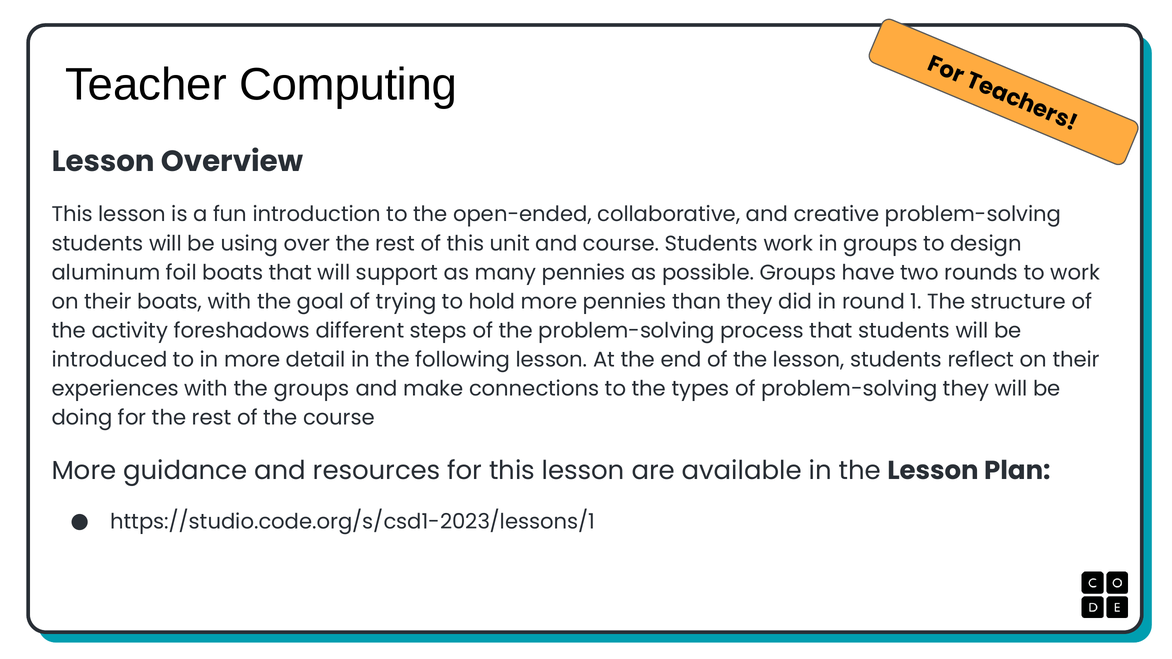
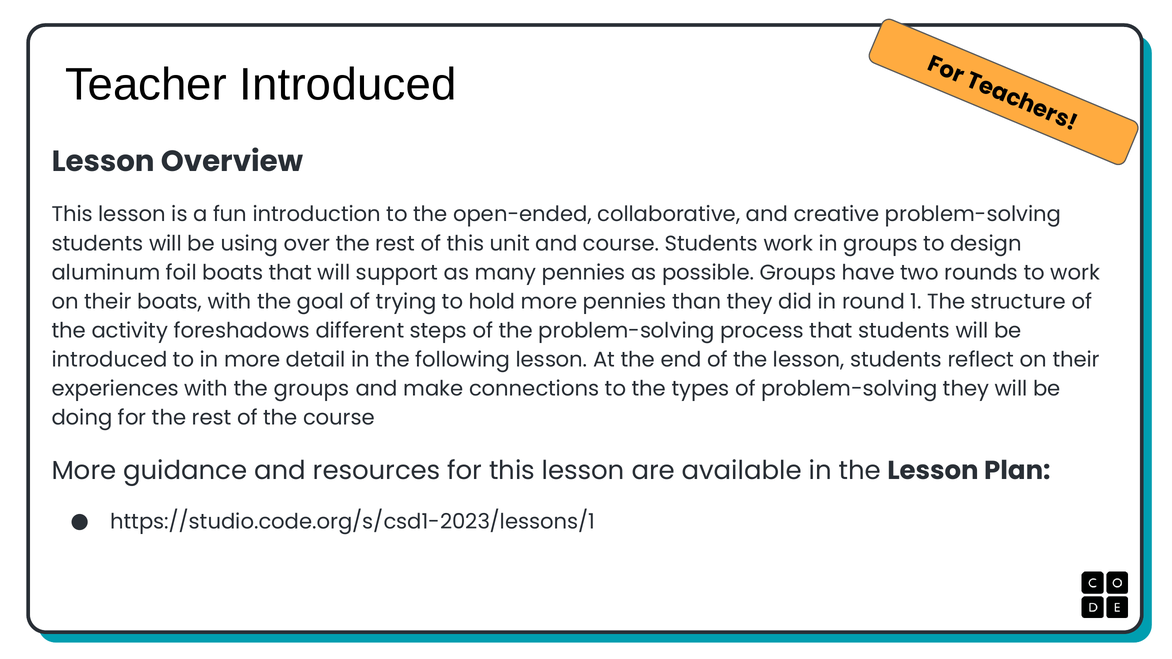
Teacher Computing: Computing -> Introduced (348, 85)
